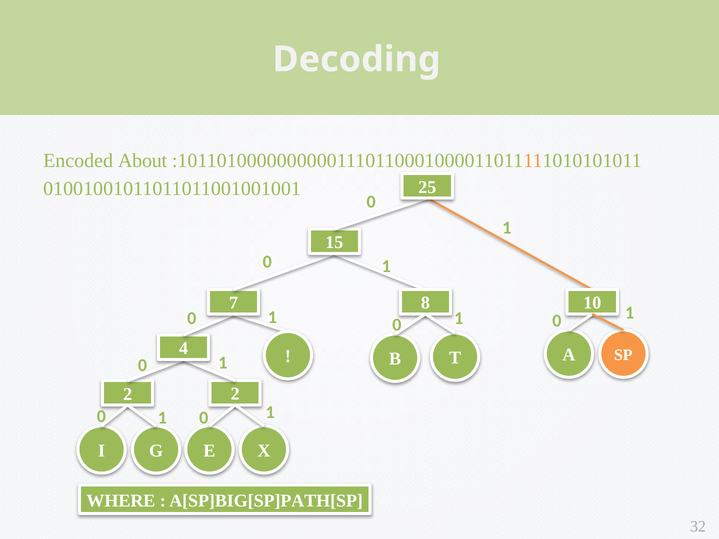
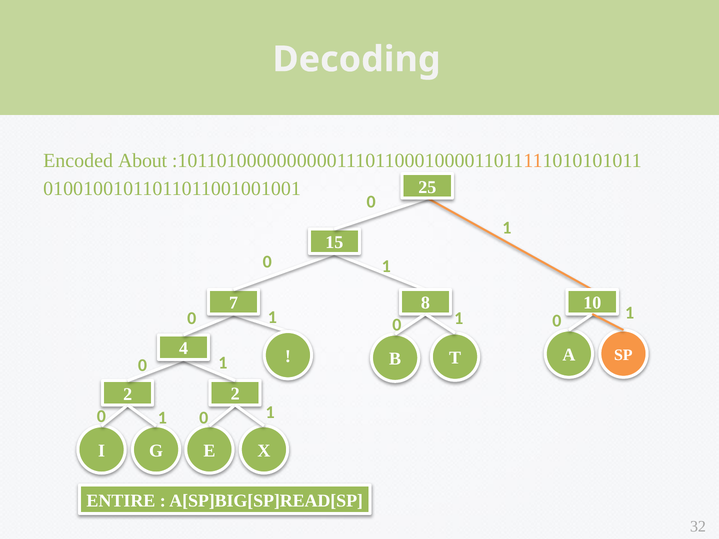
WHERE: WHERE -> ENTIRE (121, 501)
A[SP]BIG[SP]PATH[SP: A[SP]BIG[SP]PATH[SP -> A[SP]BIG[SP]READ[SP (266, 501)
